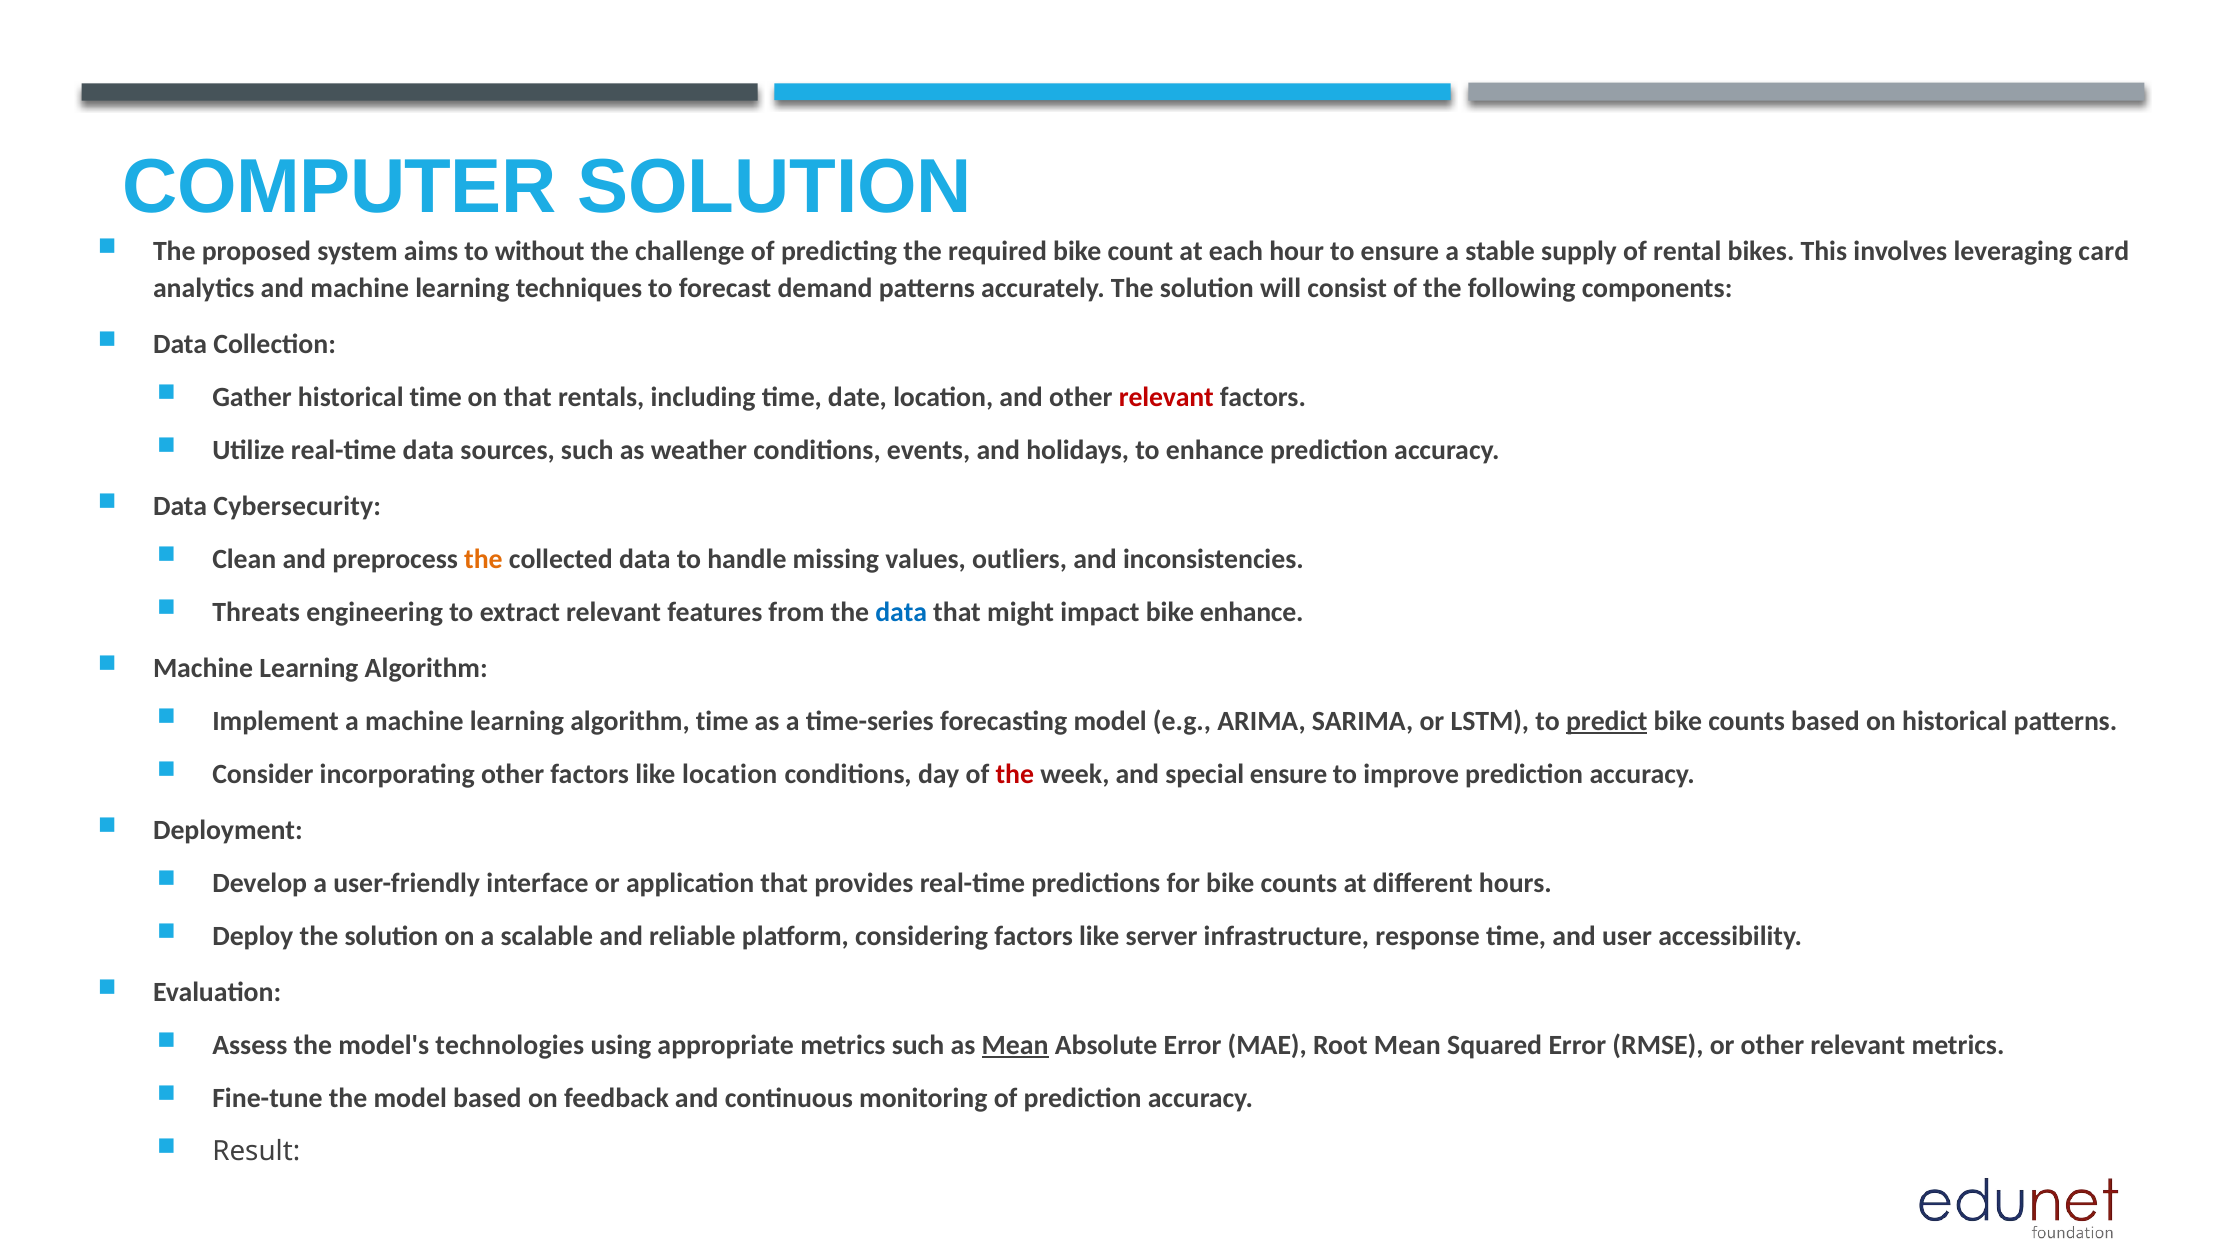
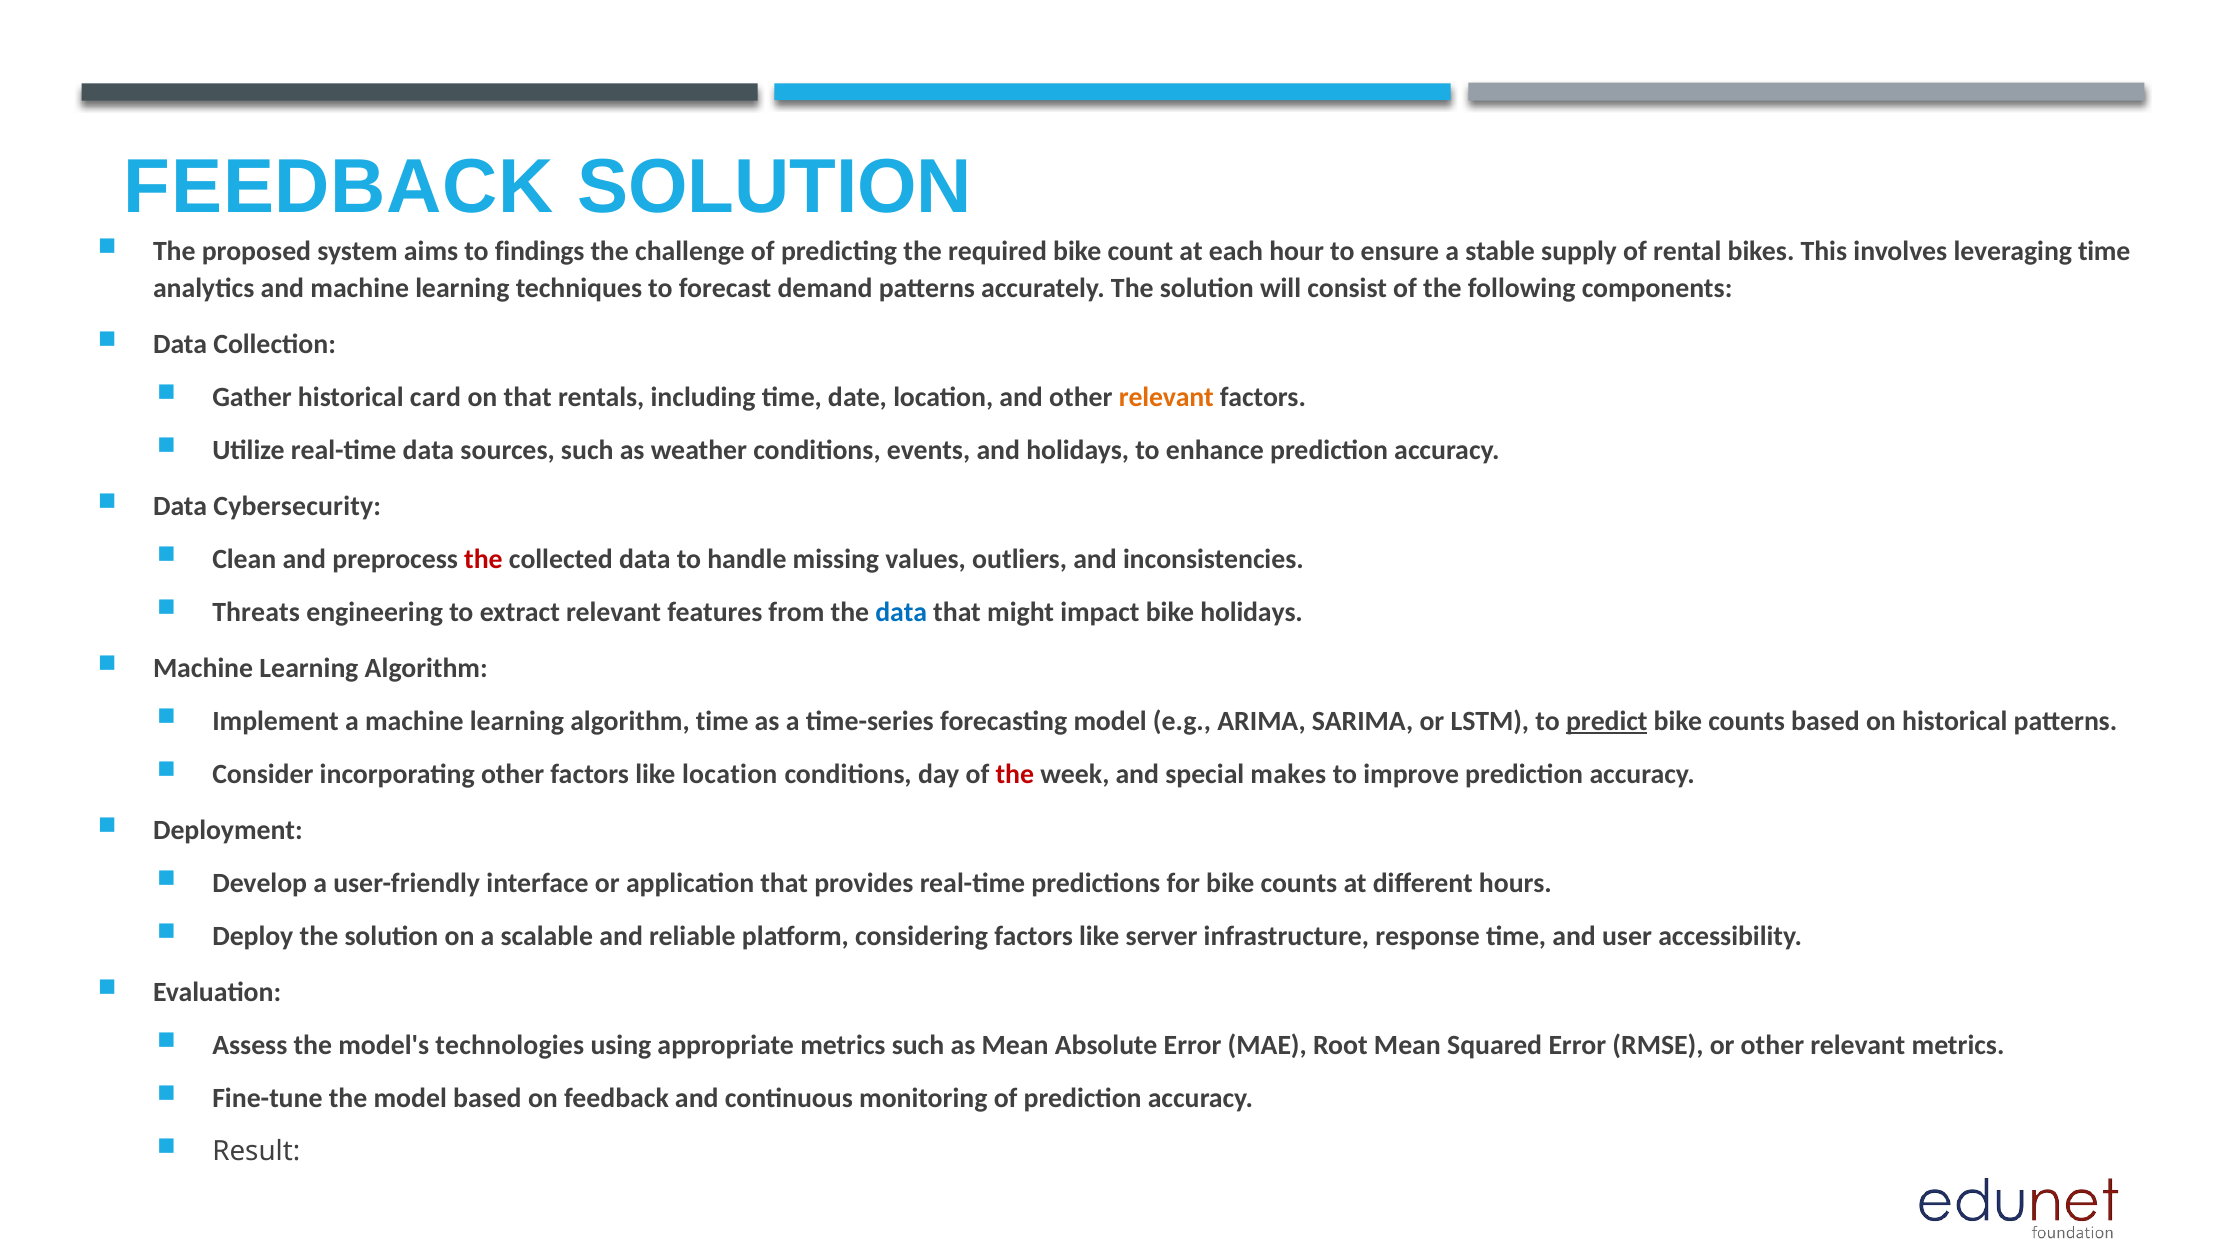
COMPUTER: COMPUTER -> FEEDBACK (339, 188)
without: without -> findings (540, 251)
leveraging card: card -> time (2104, 251)
historical time: time -> card (435, 397)
relevant colour: red -> orange (1166, 397)
the colour: orange -> red (483, 559)
bike enhance: enhance -> holidays (1252, 612)
special ensure: ensure -> makes (1288, 774)
Mean underline: present -> none (1015, 1045)
